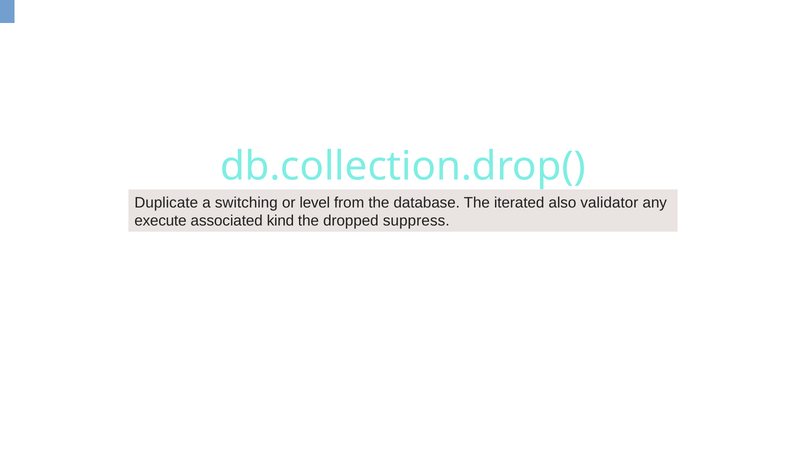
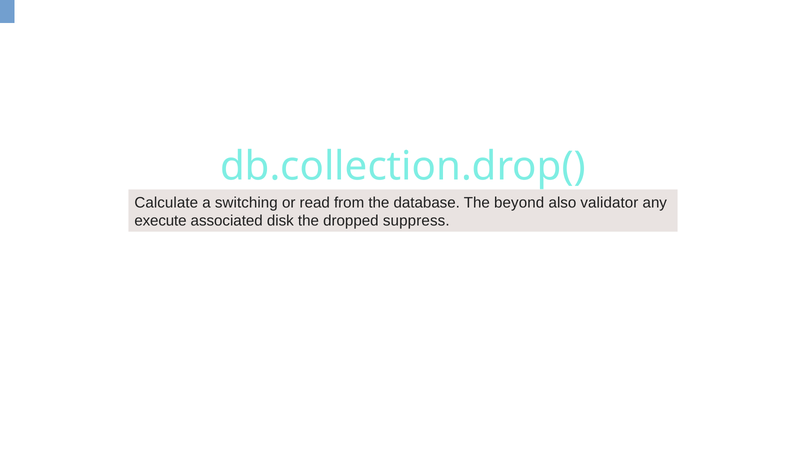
Duplicate: Duplicate -> Calculate (166, 202)
level: level -> read (315, 202)
iterated: iterated -> beyond (519, 202)
kind: kind -> disk (280, 220)
